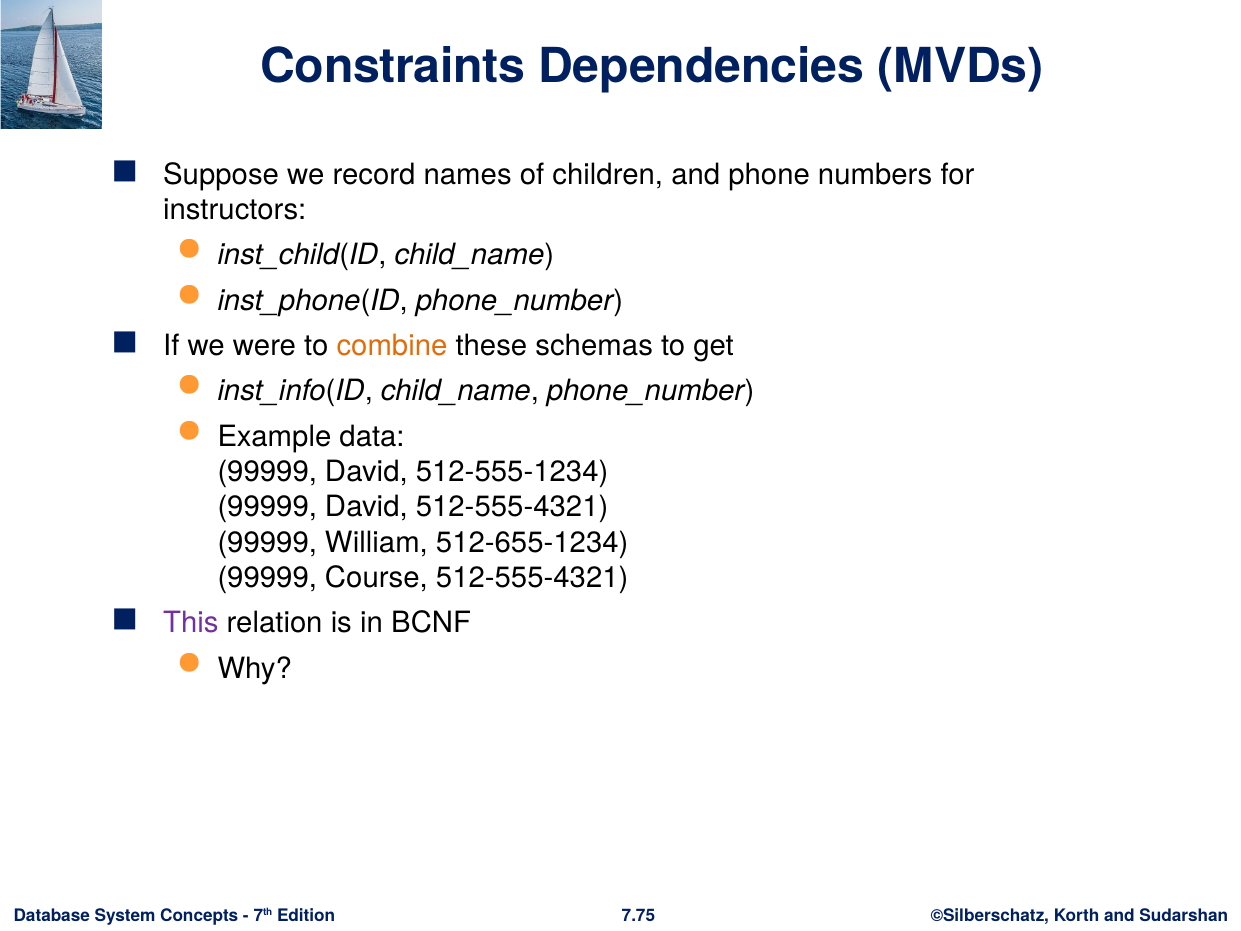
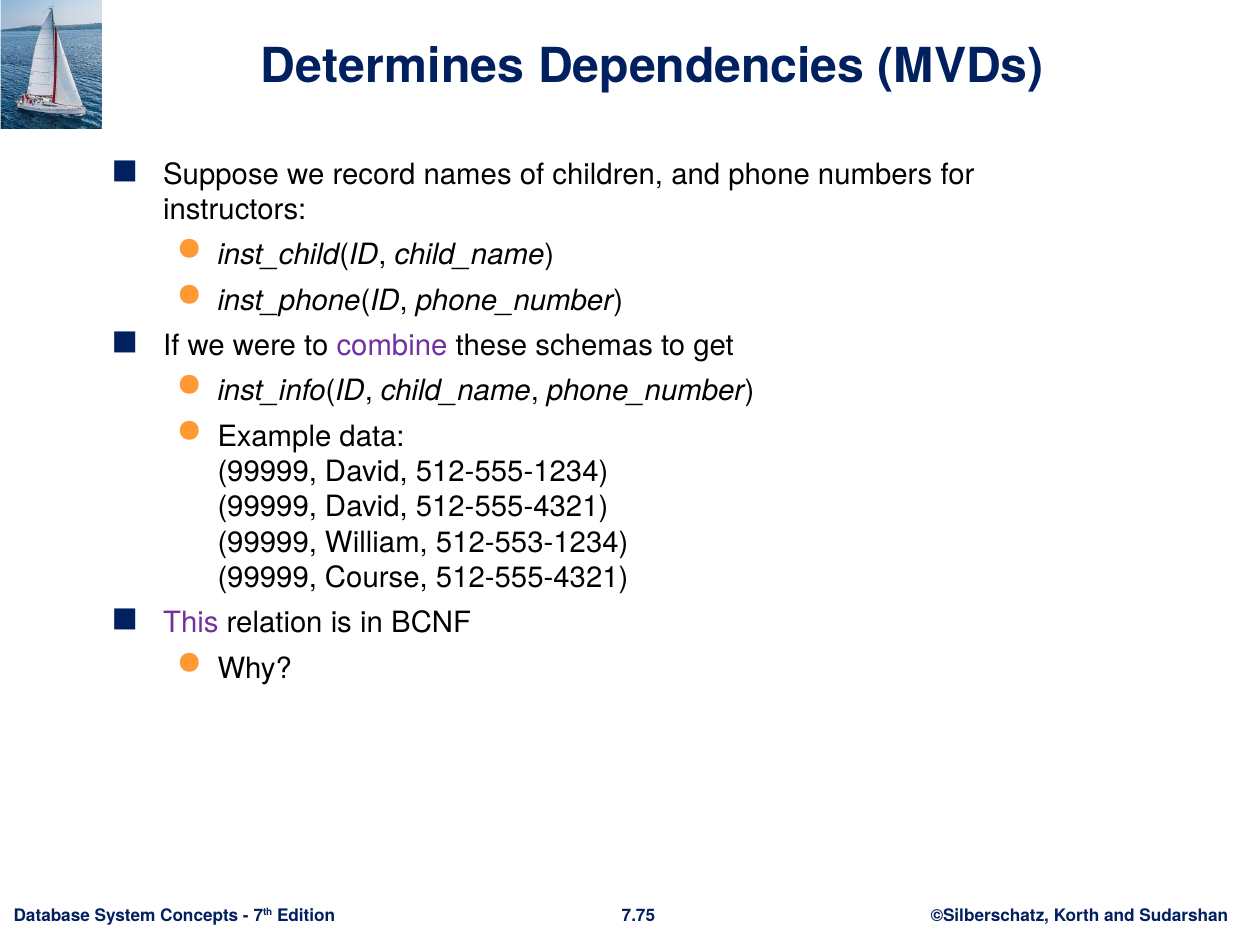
Constraints: Constraints -> Determines (392, 67)
combine colour: orange -> purple (392, 346)
512-655-1234: 512-655-1234 -> 512-553-1234 (532, 542)
